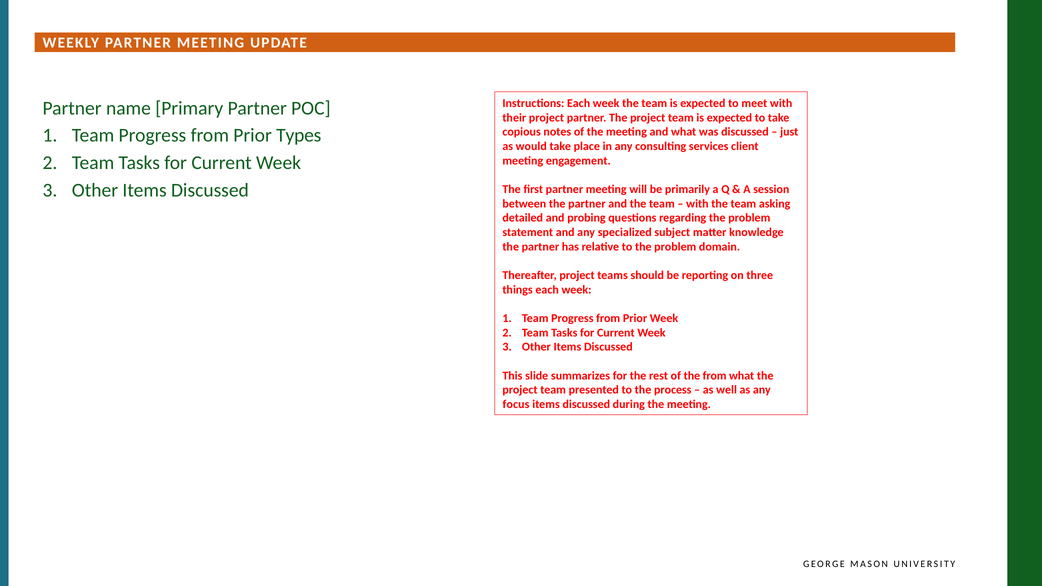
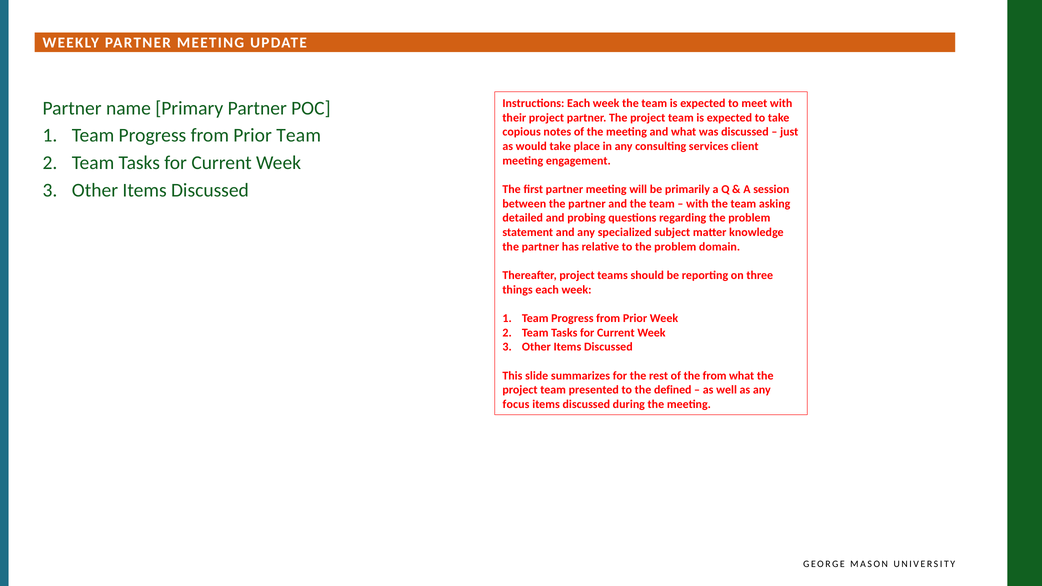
Prior Types: Types -> Team (299, 136)
process: process -> defined (673, 390)
